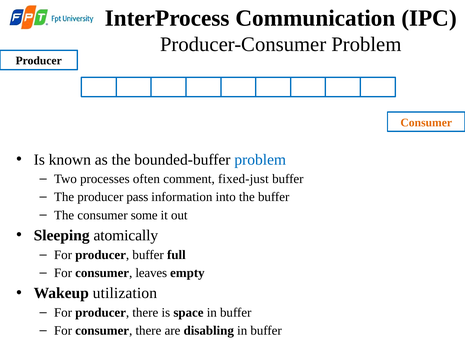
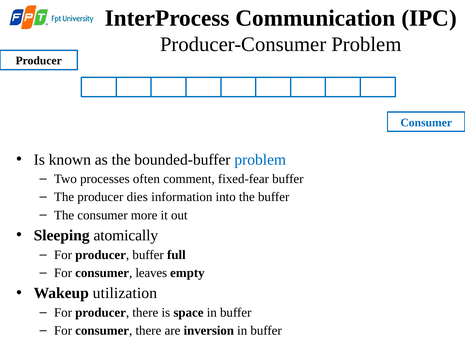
Consumer colour: orange -> blue (426, 123)
fixed-just: fixed-just -> fixed-fear (243, 179)
pass: pass -> dies (137, 197)
some: some -> more (144, 216)
disabling: disabling -> inversion (209, 331)
